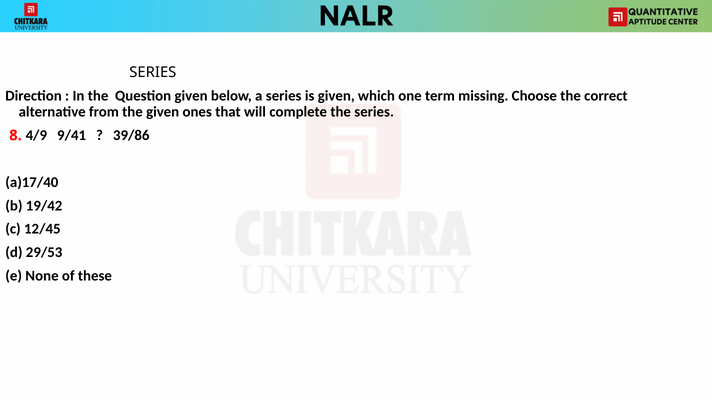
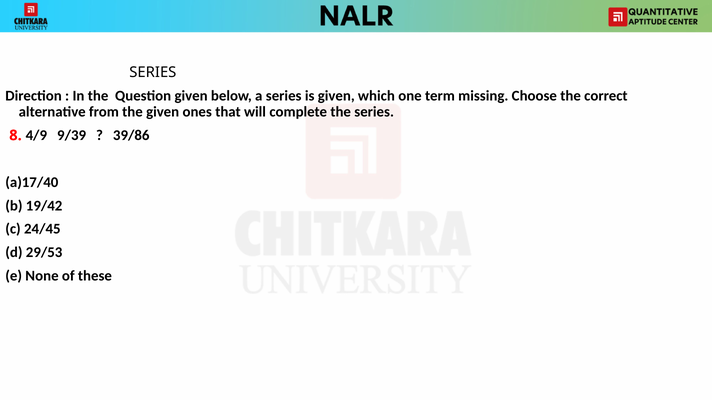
9/41: 9/41 -> 9/39 (72, 136)
12/45: 12/45 -> 24/45 (42, 229)
